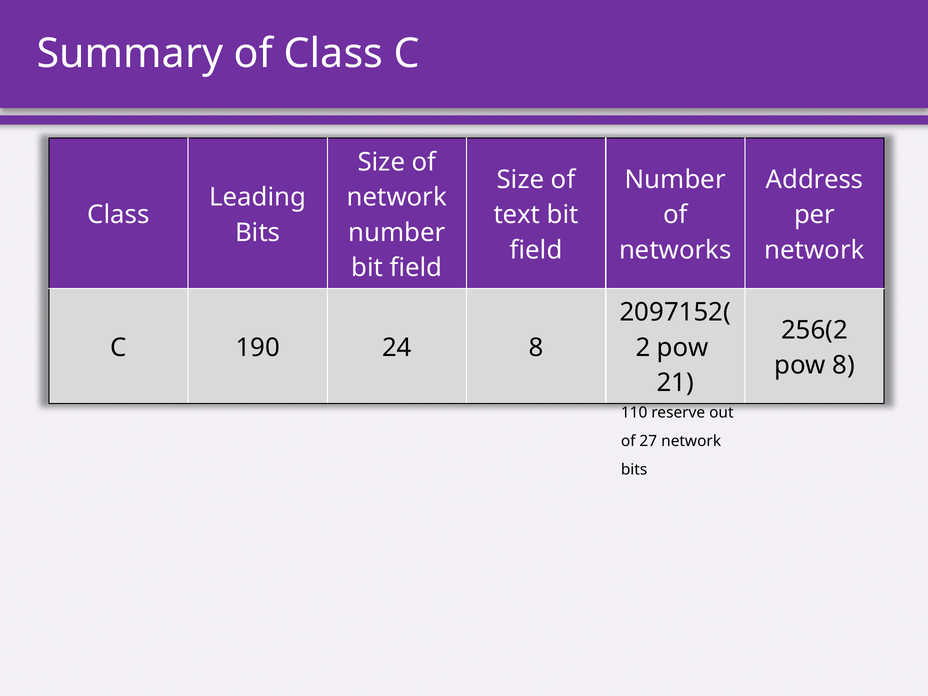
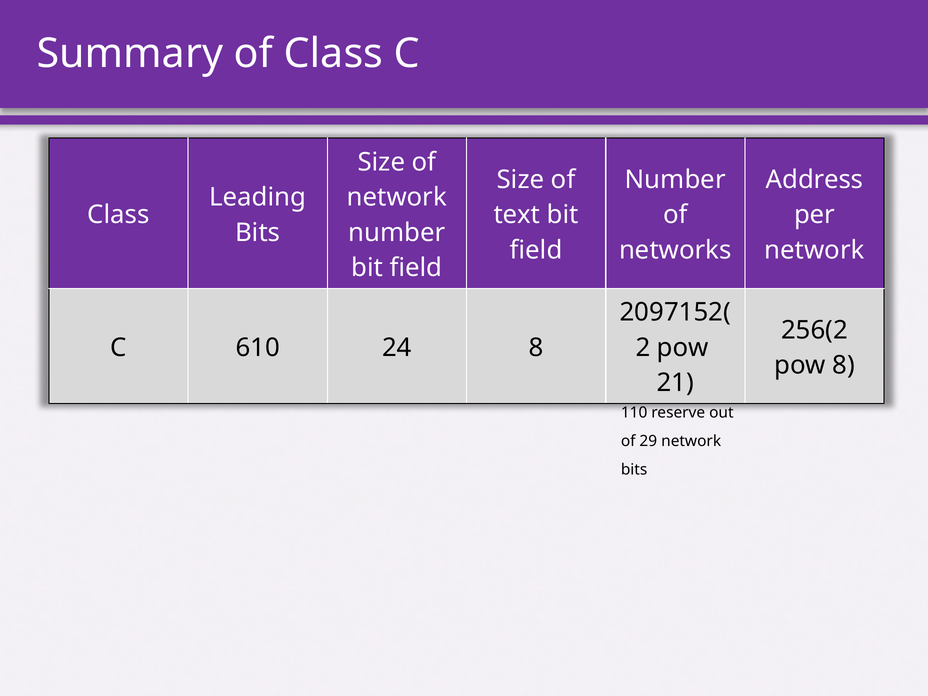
190: 190 -> 610 (258, 348)
27: 27 -> 29 (648, 441)
